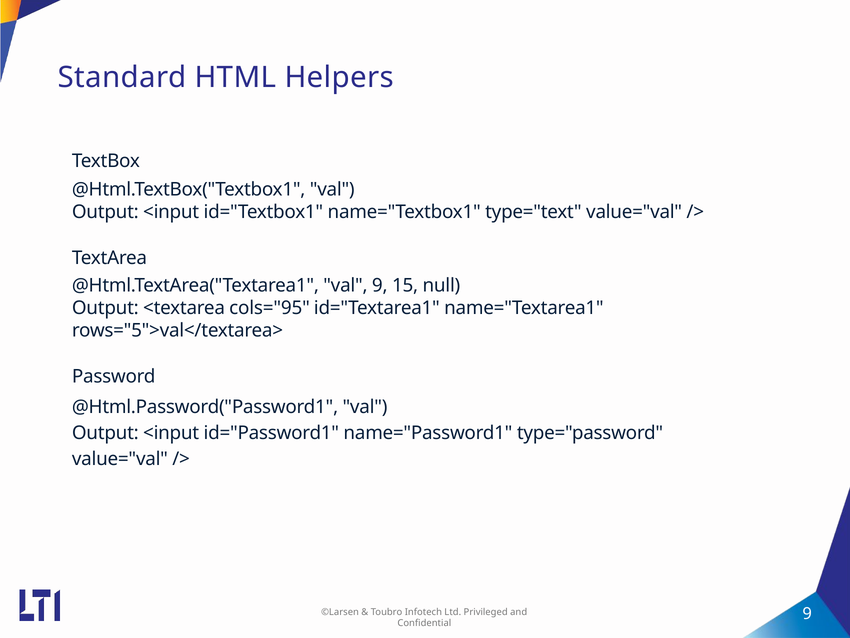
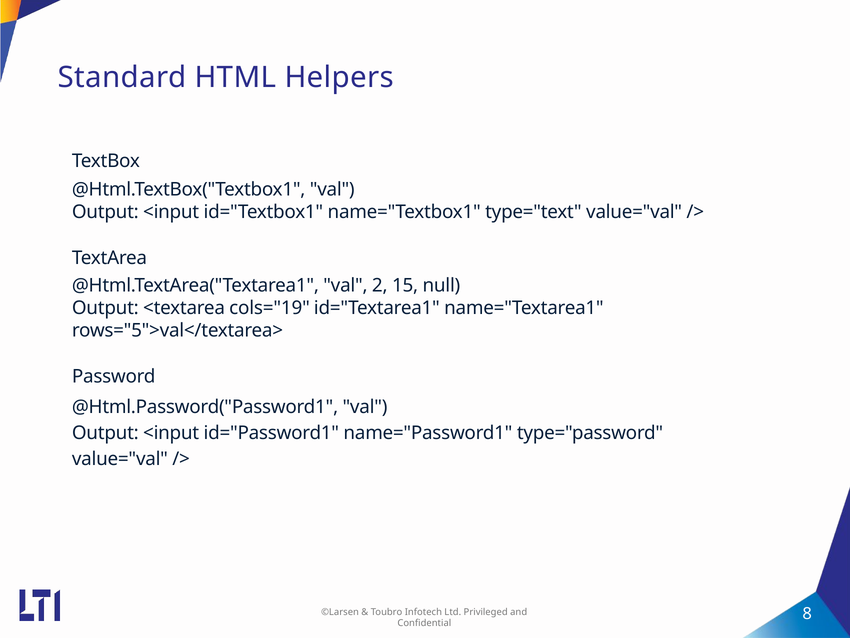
val 9: 9 -> 2 (380, 285)
cols="95: cols="95 -> cols="19 (270, 308)
9: 9 -> 8 (807, 613)
